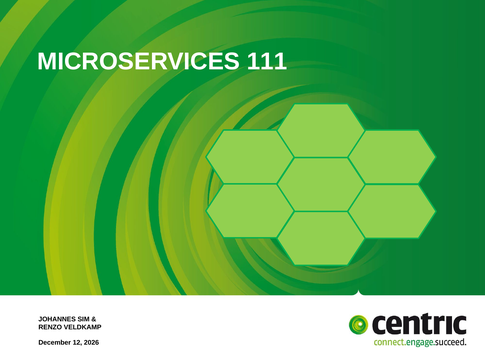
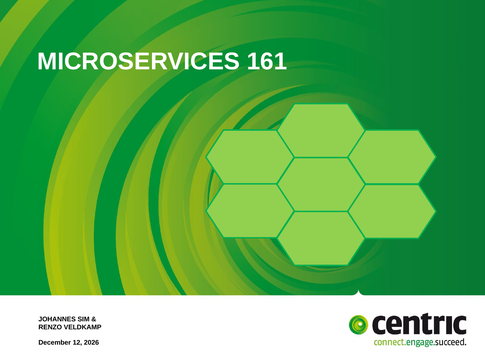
111: 111 -> 161 (267, 61)
